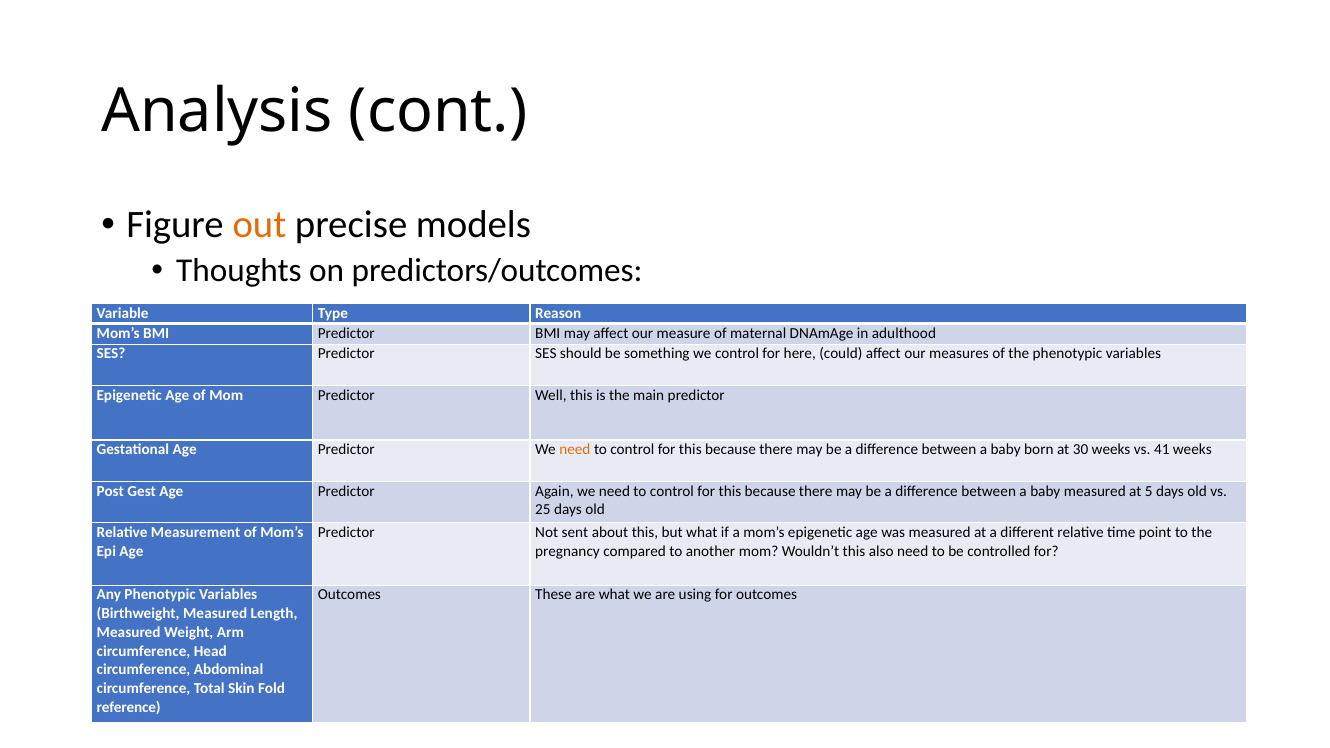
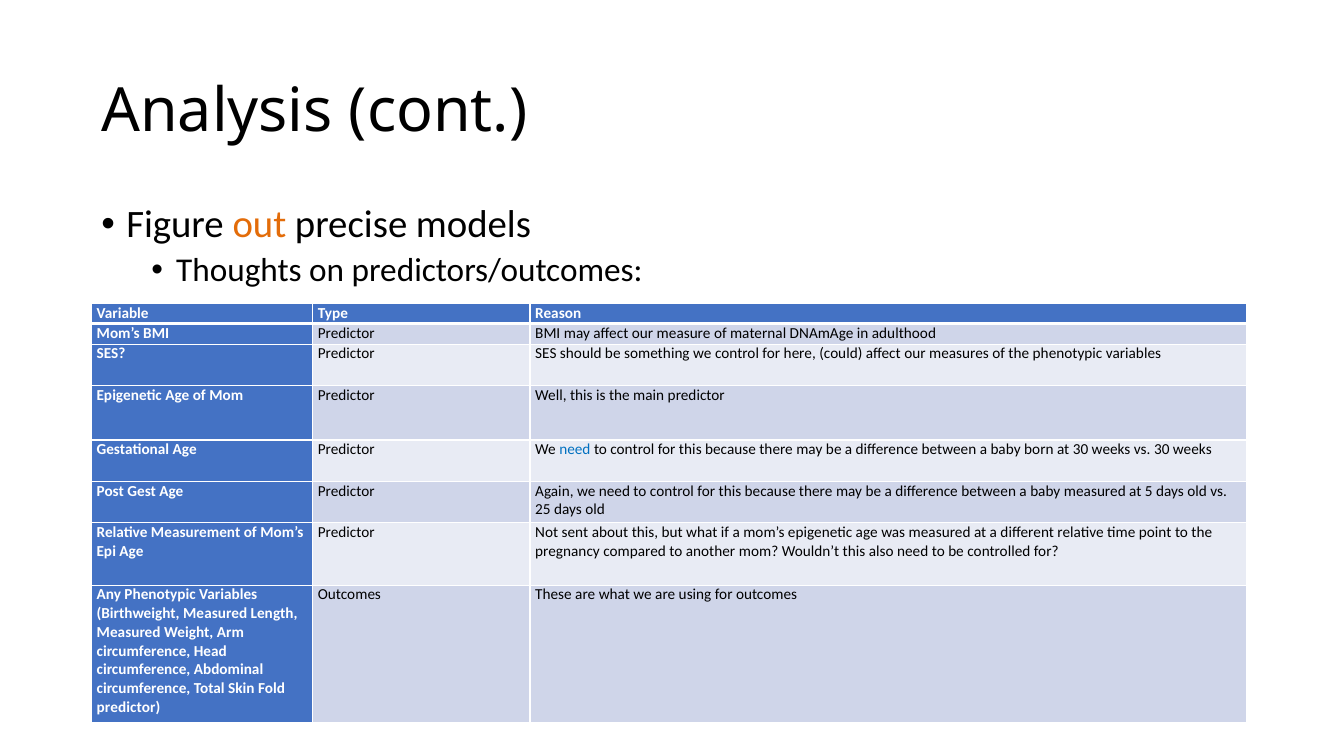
need colour: orange -> blue (575, 450)
vs 41: 41 -> 30 (1162, 450)
reference: reference -> predictor (129, 708)
